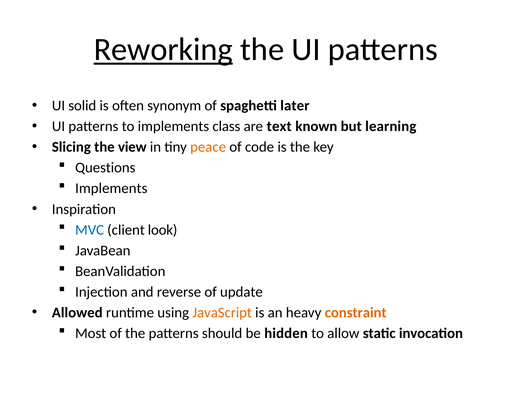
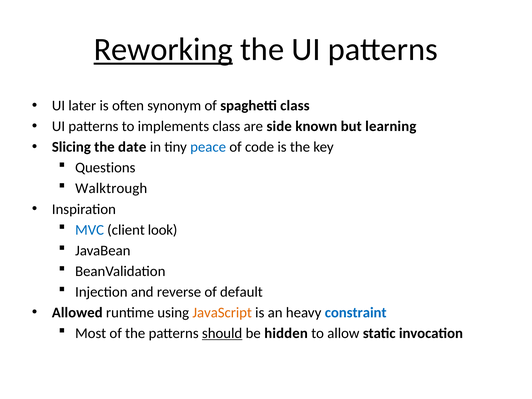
solid: solid -> later (82, 106)
spaghetti later: later -> class (295, 106)
text: text -> side (279, 126)
view: view -> date (132, 147)
peace colour: orange -> blue (208, 147)
Implements: Implements -> Walktrough (111, 188)
update: update -> default (241, 292)
constraint colour: orange -> blue (356, 313)
should underline: none -> present (222, 333)
